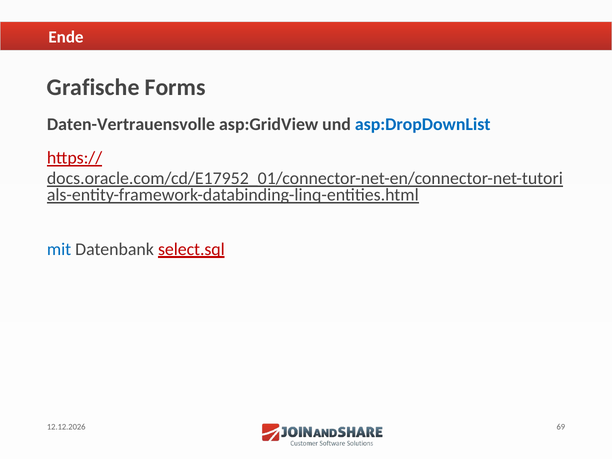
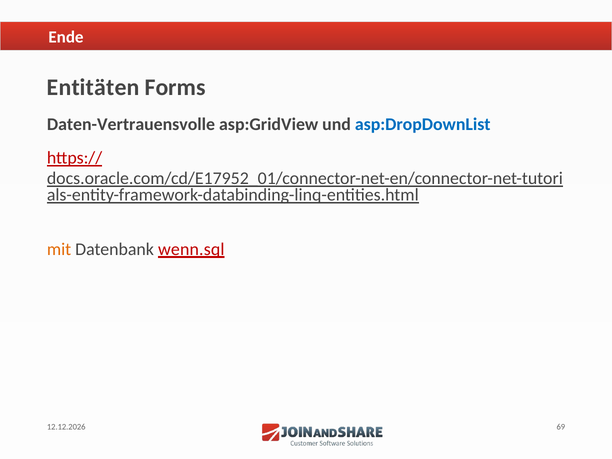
Grafische: Grafische -> Entitäten (93, 87)
mit colour: blue -> orange (59, 249)
select.sql: select.sql -> wenn.sql (191, 249)
